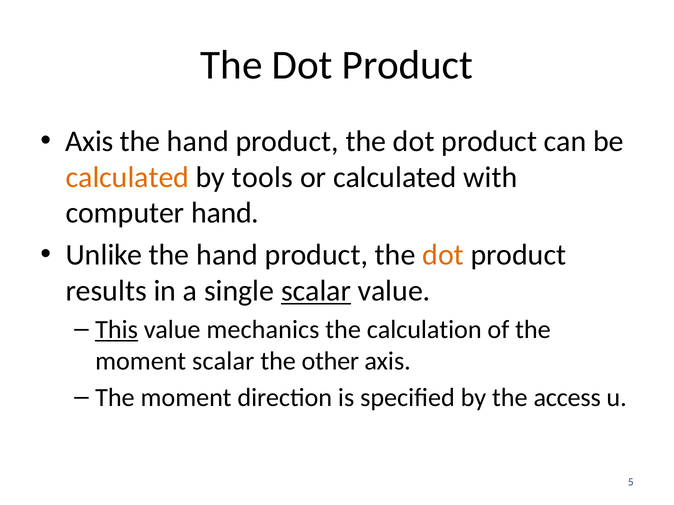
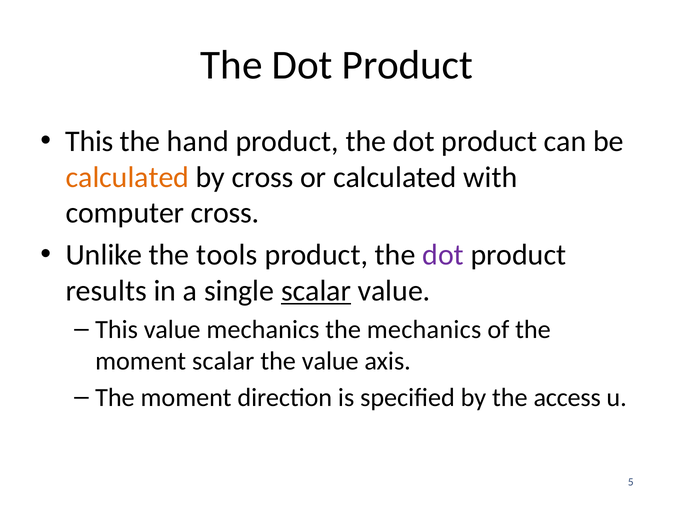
Axis: Axis -> This (89, 141)
by tools: tools -> cross (263, 177)
computer hand: hand -> cross (225, 213)
Unlike the hand: hand -> tools (227, 255)
dot colour: orange -> purple (443, 255)
This underline: present -> none (117, 330)
the calculation: calculation -> mechanics (424, 330)
the other: other -> value (330, 361)
